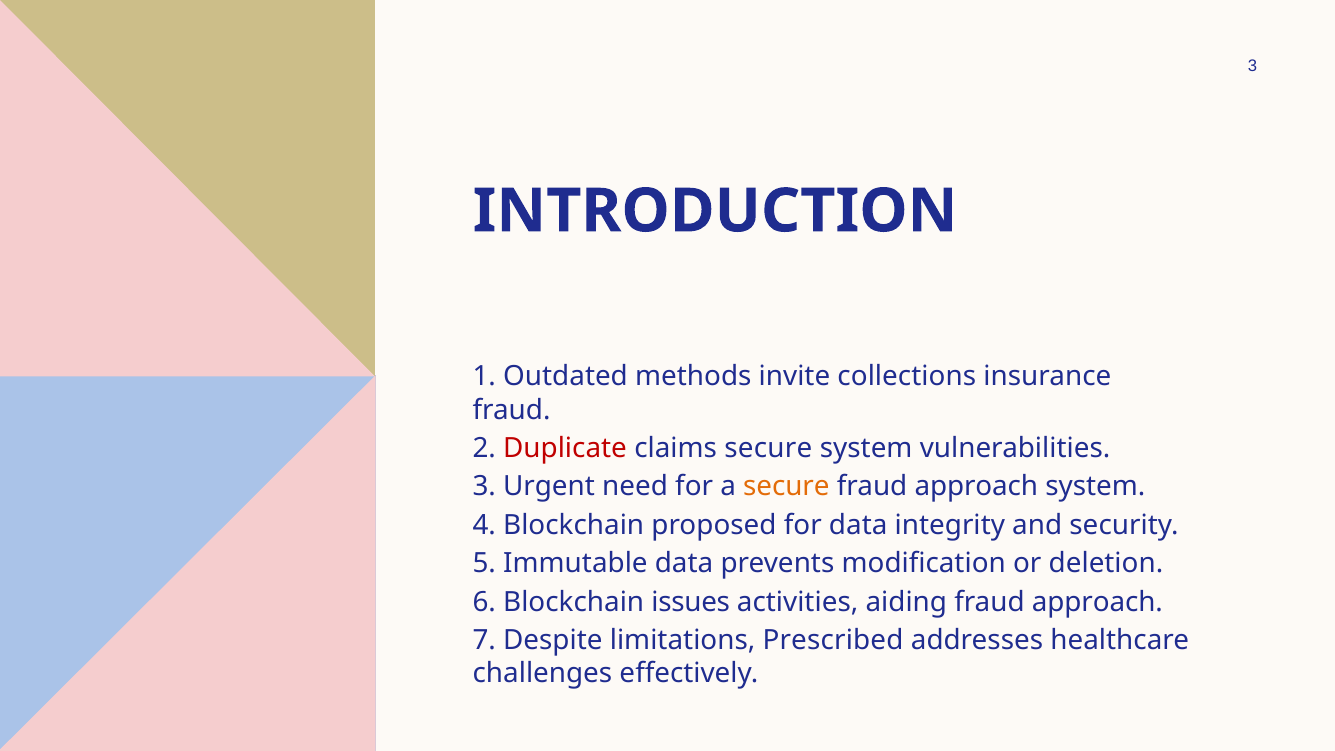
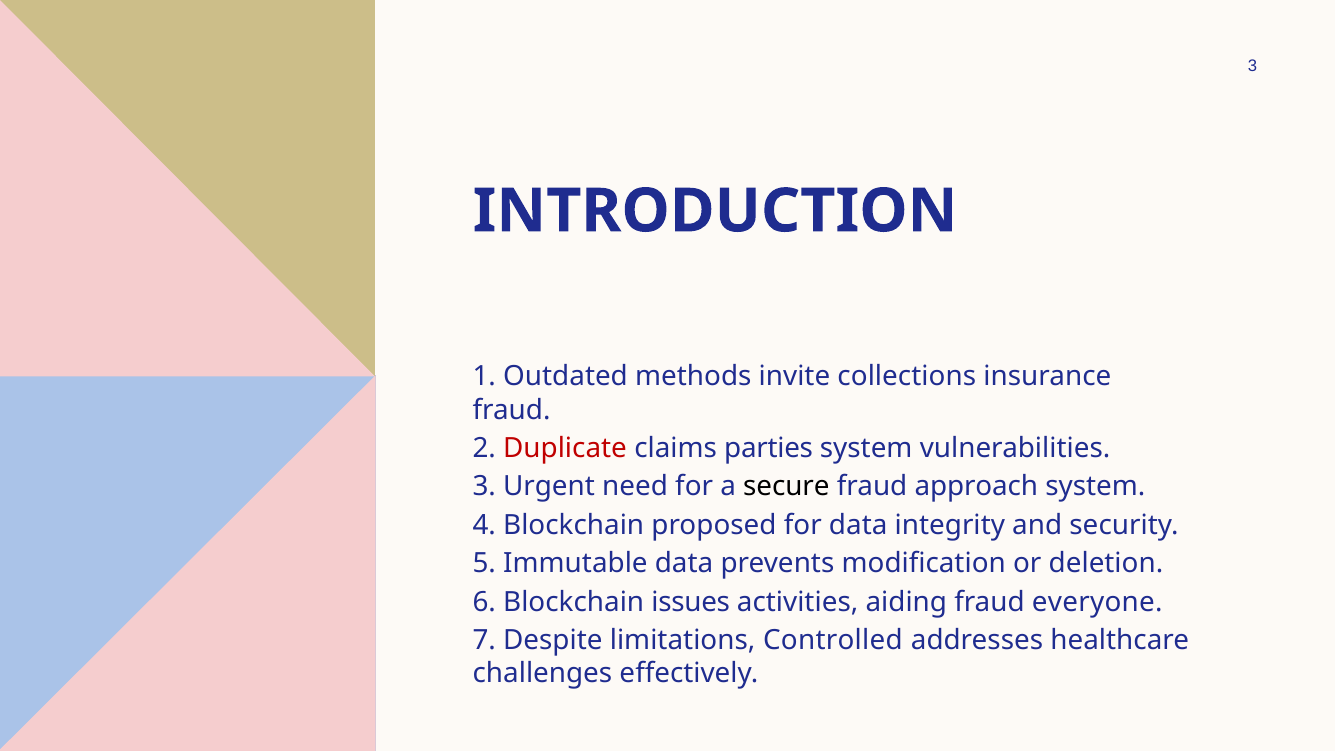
claims secure: secure -> parties (769, 448)
secure colour: orange -> black (786, 487)
aiding fraud approach: approach -> everyone (1097, 602)
Prescribed: Prescribed -> Controlled (833, 640)
